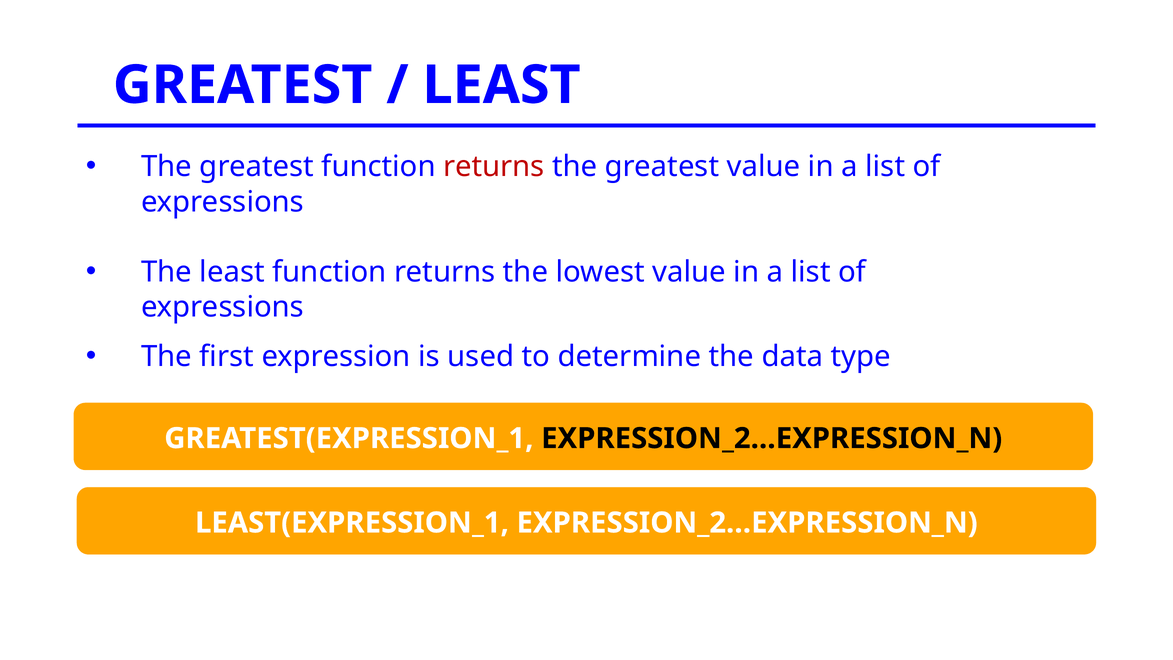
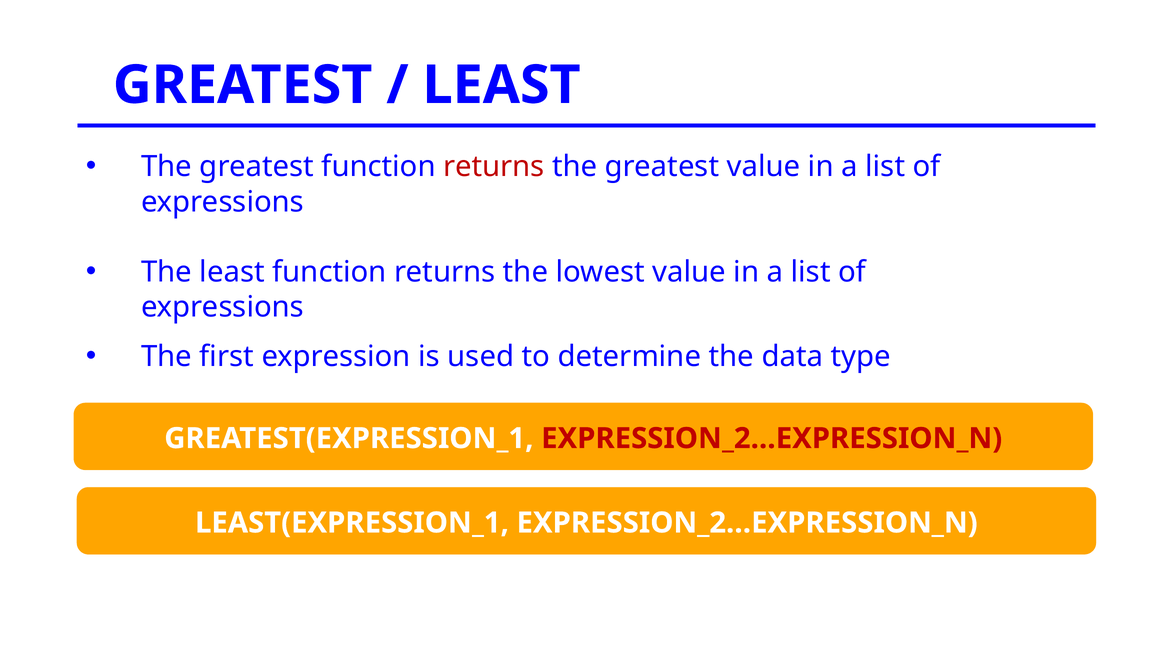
EXPRESSION_2…EXPRESSION_N colour: black -> red (772, 438)
